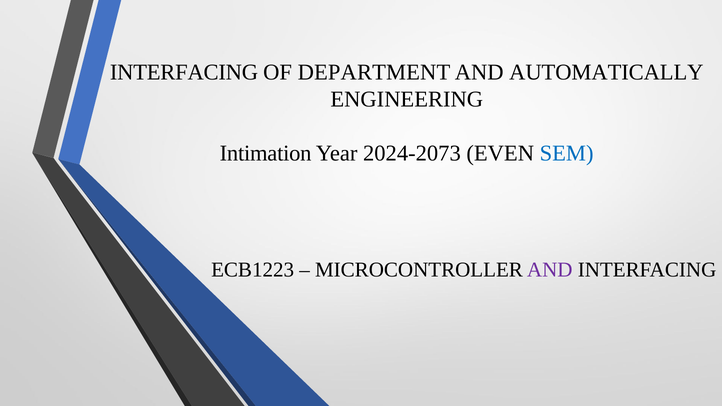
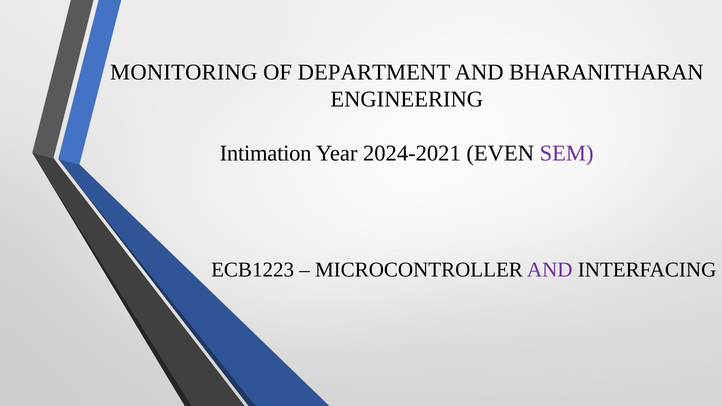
INTERFACING: INTERFACING -> MONITORING (184, 72)
AUTOMATICALLY: AUTOMATICALLY -> BHARANITHARAN (606, 72)
2024-2073: 2024-2073 -> 2024-2021 (412, 154)
SEM colour: blue -> purple (567, 154)
